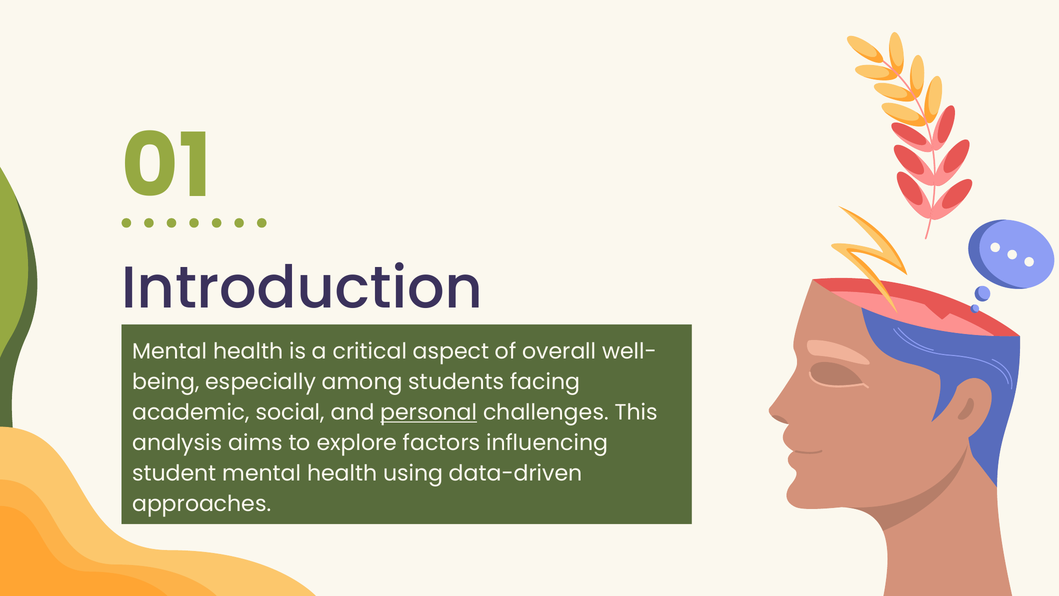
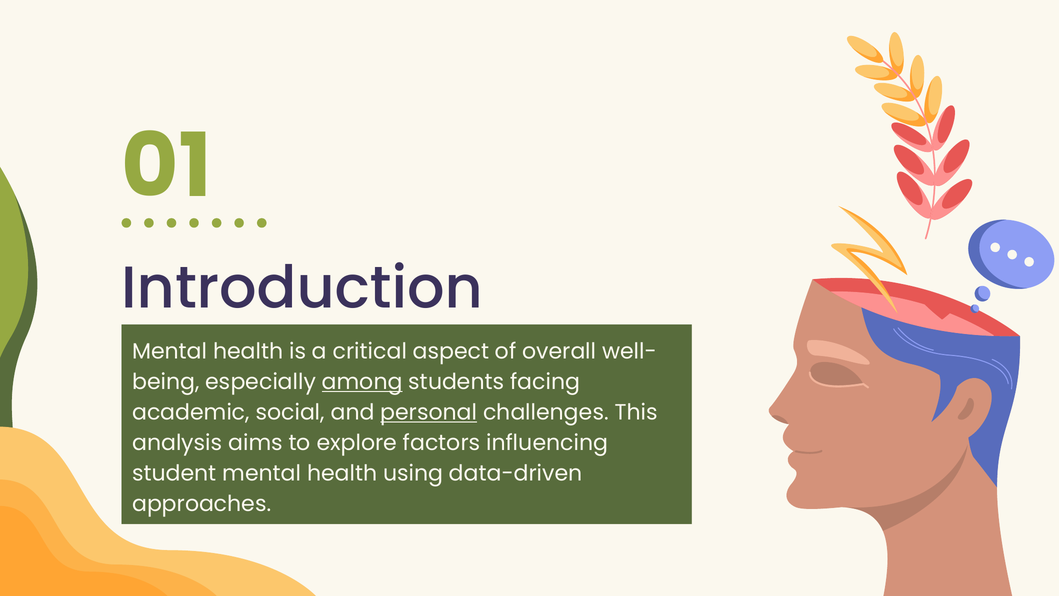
among underline: none -> present (362, 382)
